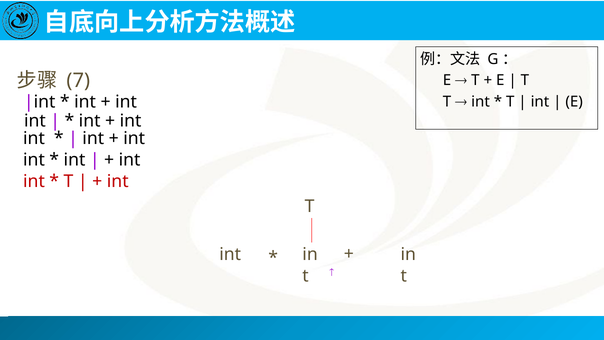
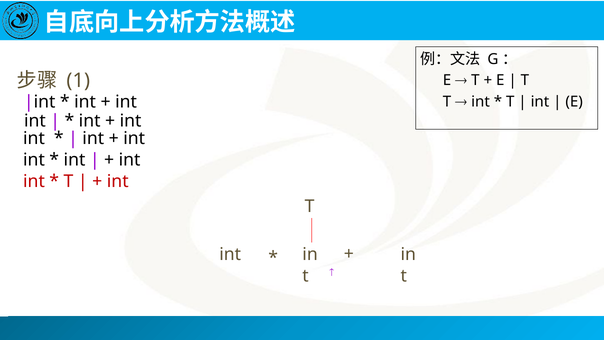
7: 7 -> 1 (78, 81)
